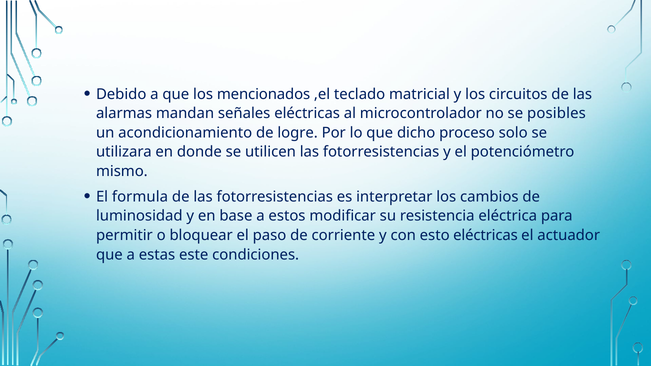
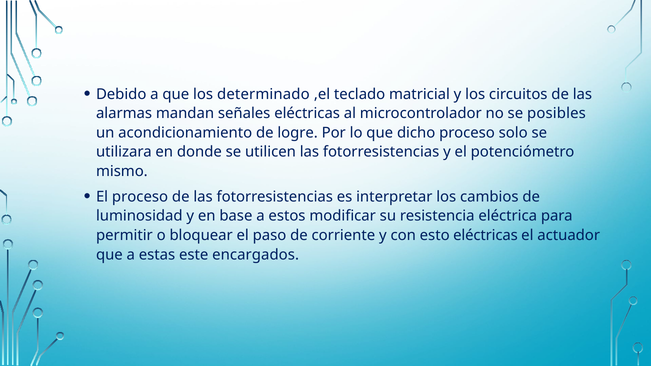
mencionados: mencionados -> determinado (263, 94)
El formula: formula -> proceso (140, 197)
condiciones: condiciones -> encargados (256, 255)
